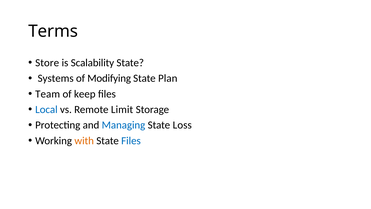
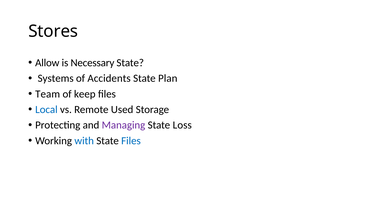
Terms: Terms -> Stores (53, 31)
Store: Store -> Allow (47, 63)
Scalability: Scalability -> Necessary (92, 63)
Modifying: Modifying -> Accidents (109, 78)
Limit: Limit -> Used (122, 109)
Managing colour: blue -> purple (123, 125)
with colour: orange -> blue (84, 141)
